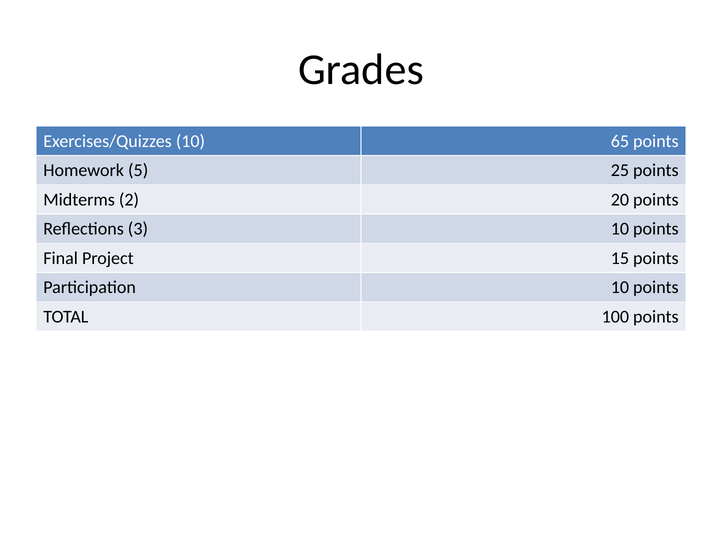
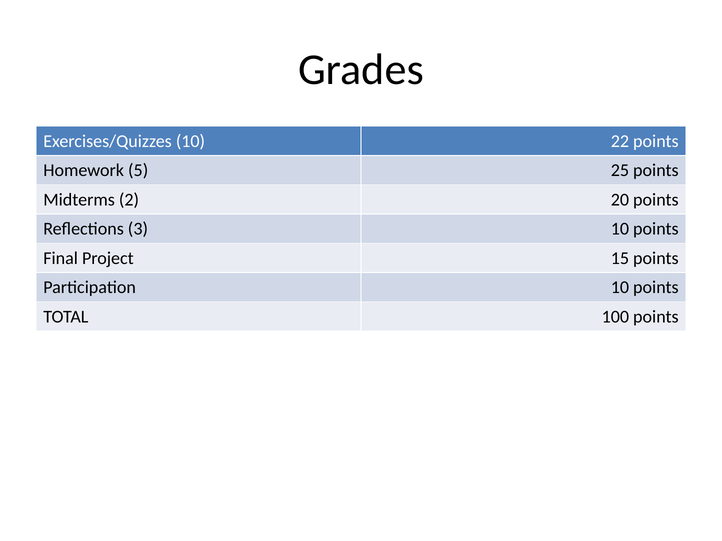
65: 65 -> 22 (620, 141)
